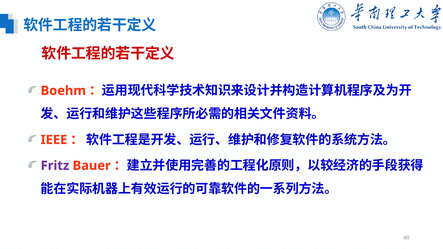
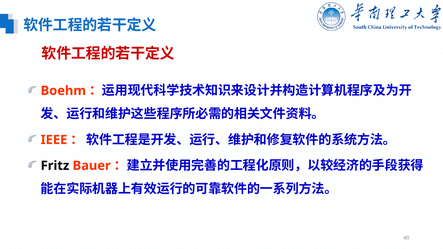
Fritz colour: purple -> black (55, 166)
